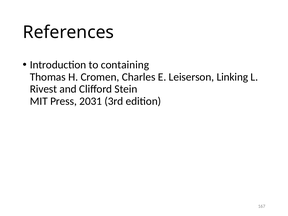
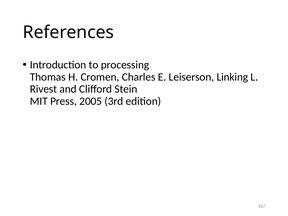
containing: containing -> processing (125, 65)
2031: 2031 -> 2005 (91, 101)
